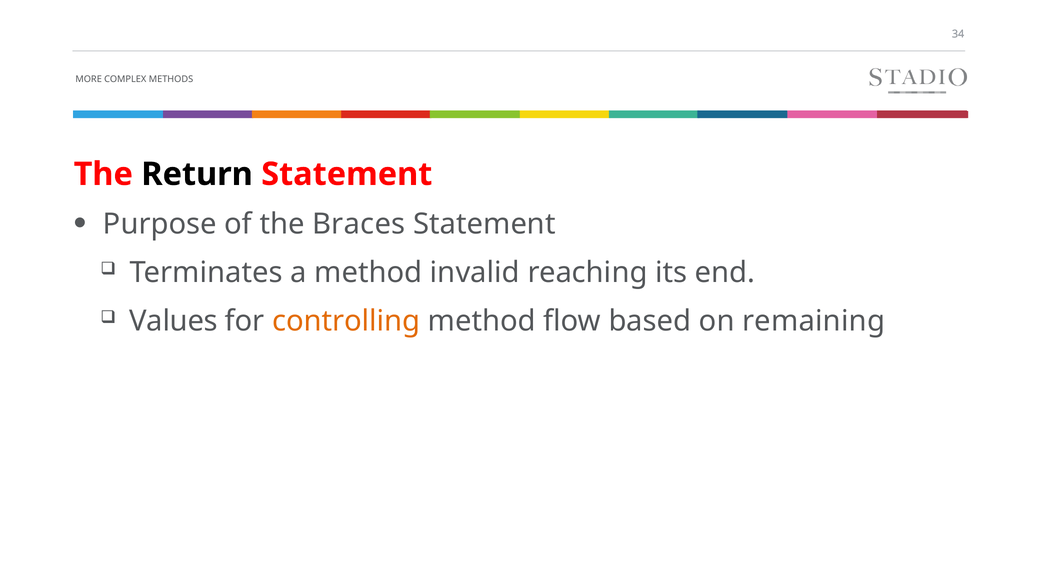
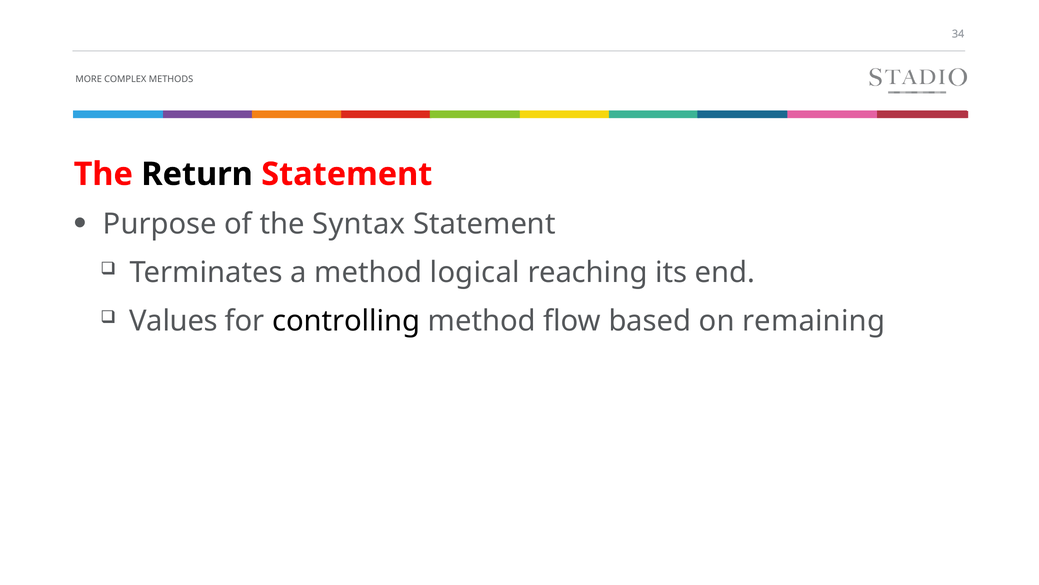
Braces: Braces -> Syntax (359, 224)
invalid: invalid -> logical (475, 272)
controlling colour: orange -> black (346, 321)
